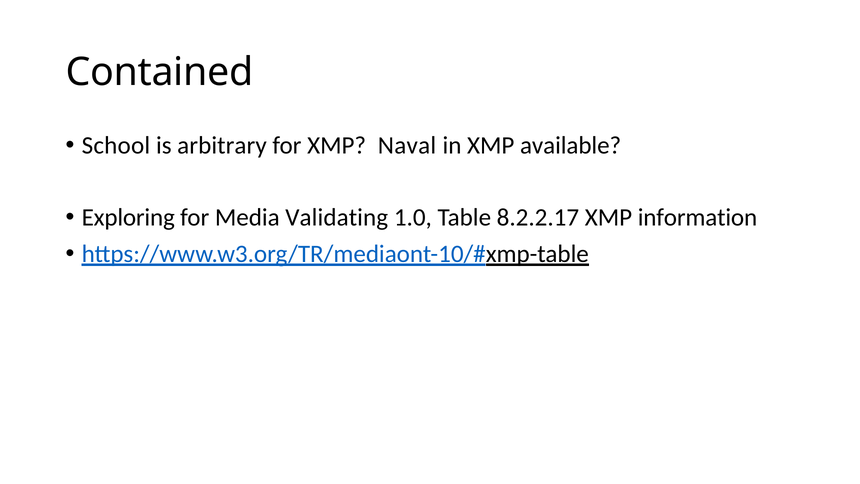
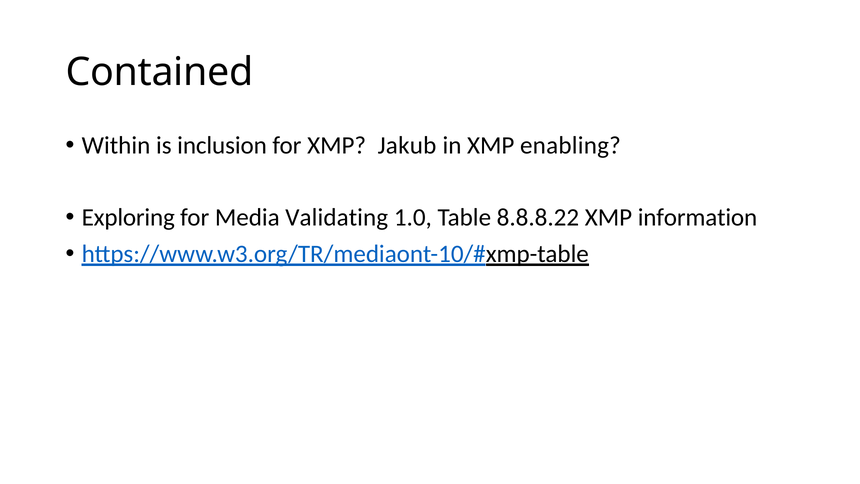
School: School -> Within (116, 145)
arbitrary: arbitrary -> inclusion (222, 145)
Naval: Naval -> Jakub (407, 145)
available: available -> enabling (570, 145)
8.2.2.17: 8.2.2.17 -> 8.8.8.22 (538, 218)
